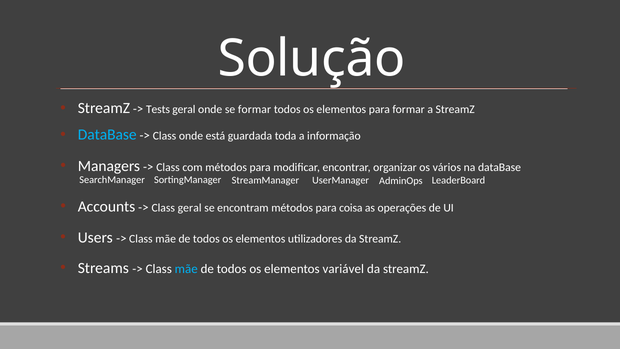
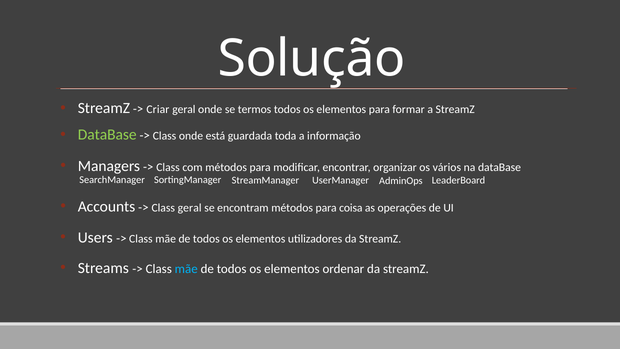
Tests: Tests -> Criar (158, 110)
se formar: formar -> termos (255, 110)
DataBase colour: light blue -> light green (107, 135)
variável: variável -> ordenar (343, 269)
